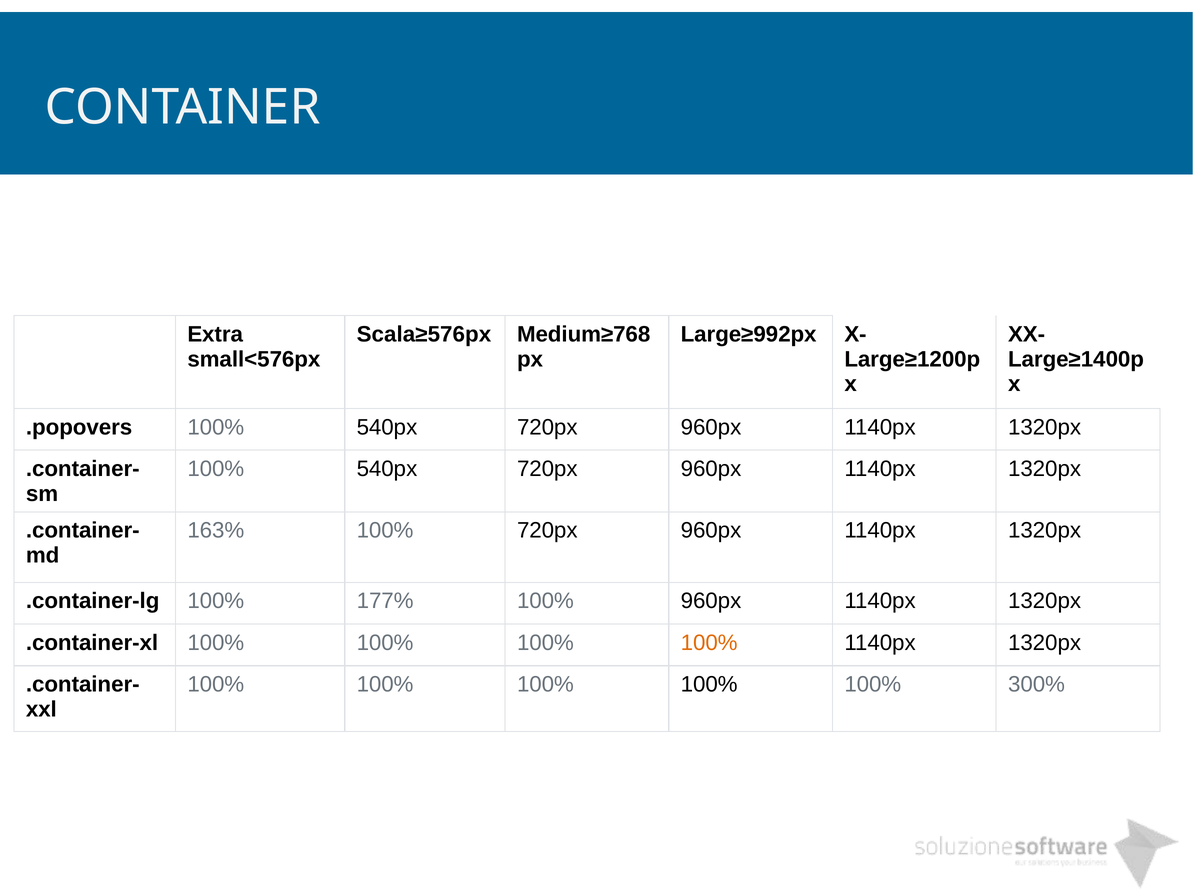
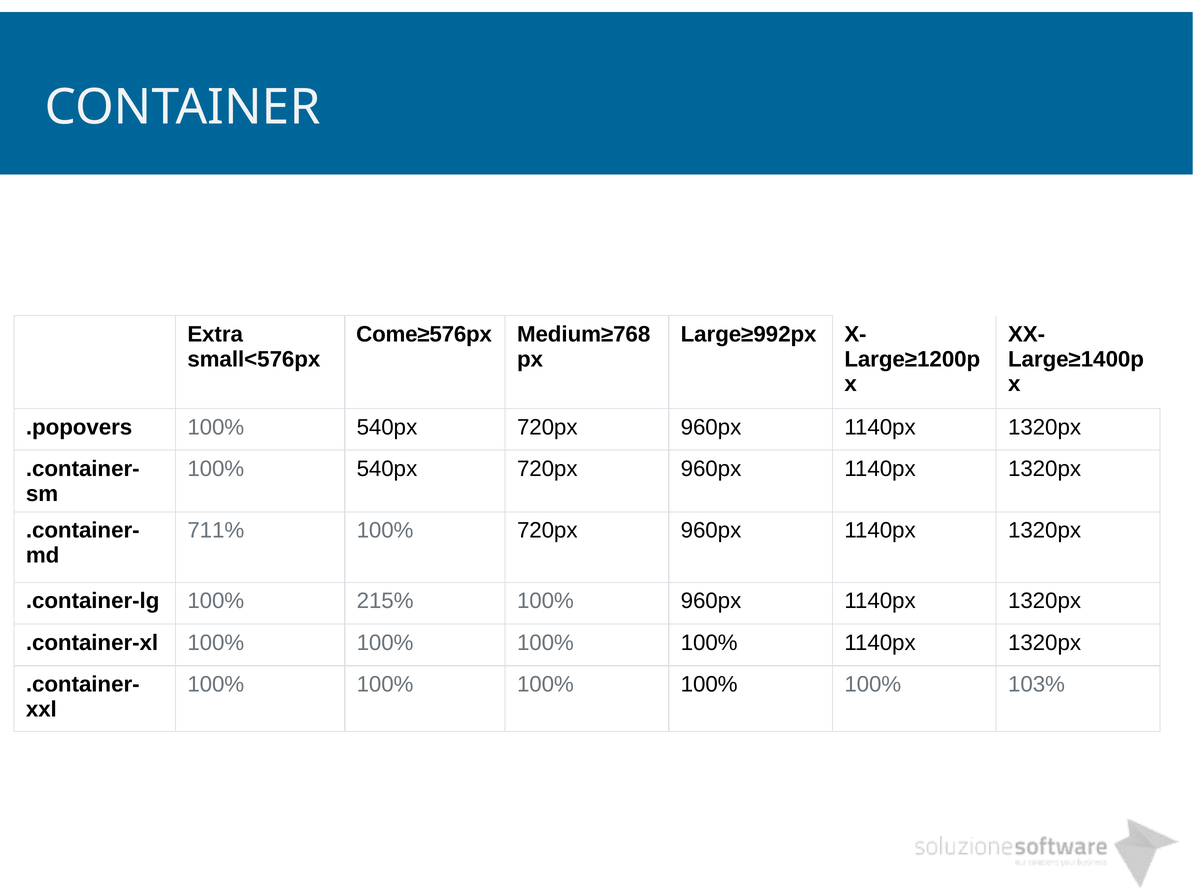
Scala≥576px: Scala≥576px -> Come≥576px (424, 335)
163%: 163% -> 711% (216, 531)
177%: 177% -> 215% (385, 602)
100% colour: orange -> black (709, 643)
300%: 300% -> 103% (1037, 685)
